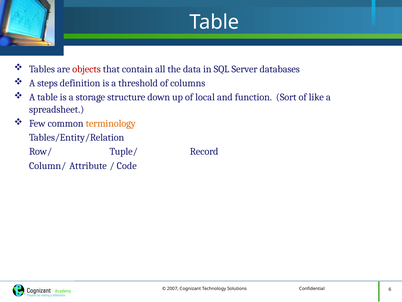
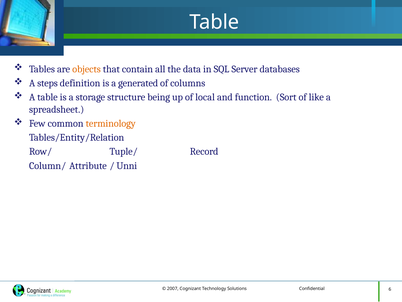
objects colour: red -> orange (87, 69)
threshold: threshold -> generated (138, 83)
down: down -> being (159, 97)
Code: Code -> Unni (127, 165)
